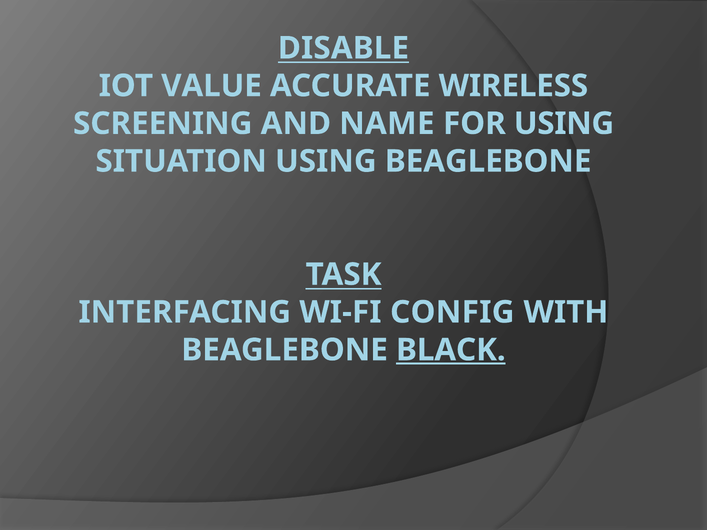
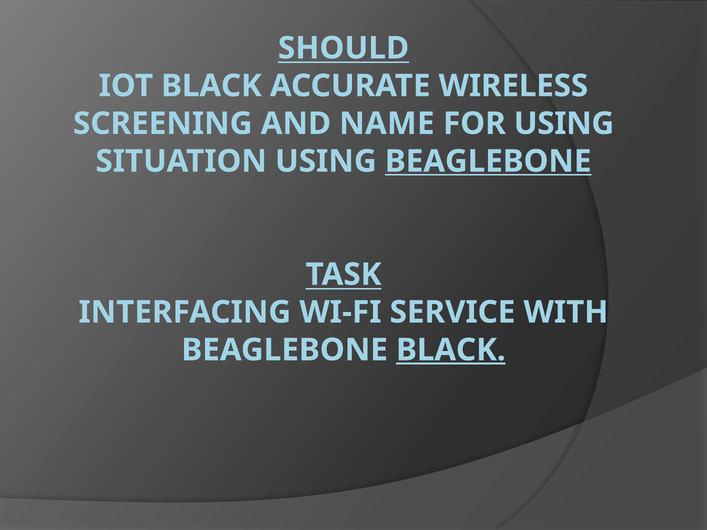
DISABLE: DISABLE -> SHOULD (343, 48)
IOT VALUE: VALUE -> BLACK (212, 86)
BEAGLEBONE underline: none -> present (488, 161)
CONFIG: CONFIG -> SERVICE (452, 312)
